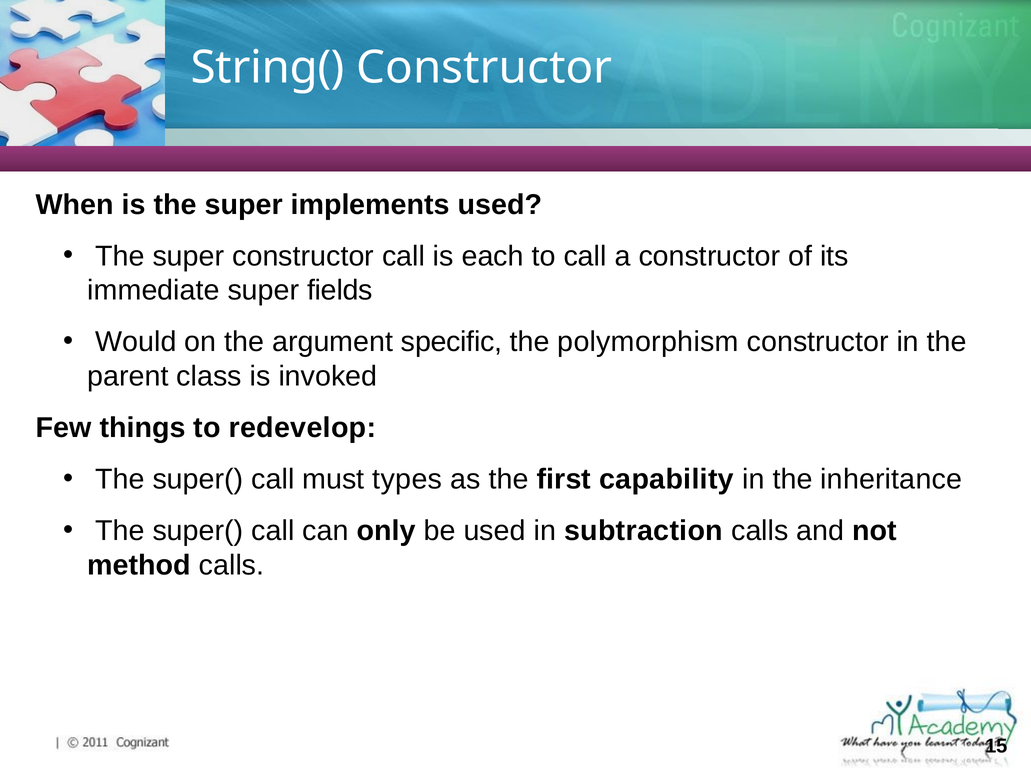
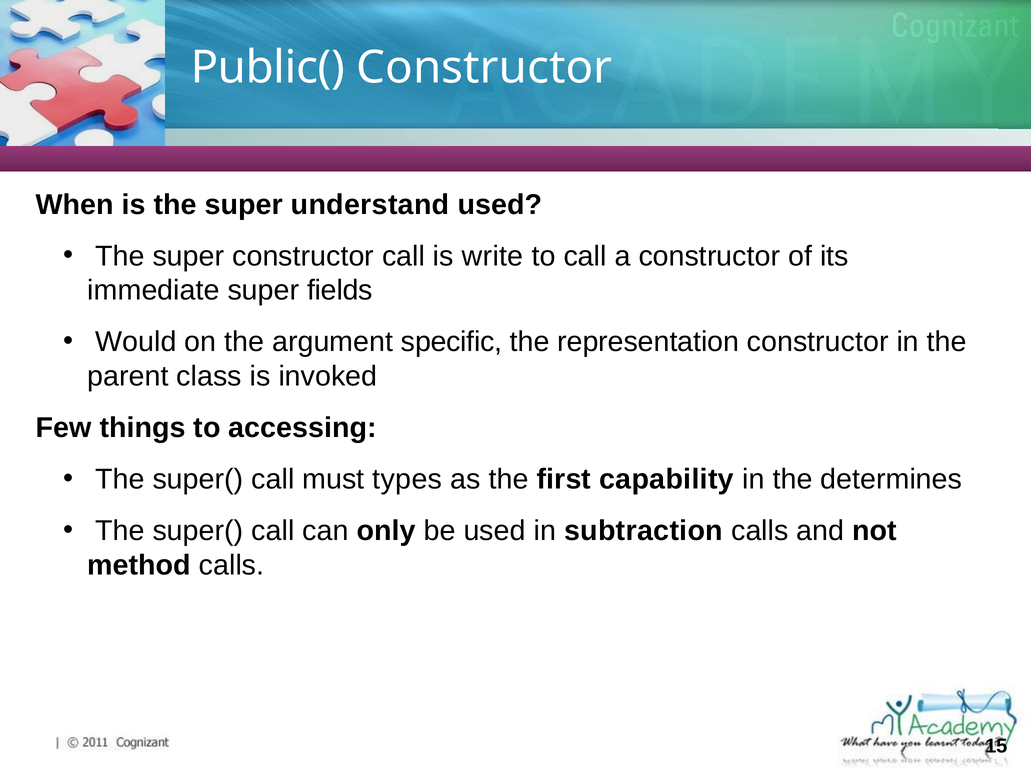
String(: String( -> Public( (268, 68)
implements: implements -> understand (370, 205)
each: each -> write (493, 256)
polymorphism: polymorphism -> representation (648, 342)
redevelop: redevelop -> accessing (303, 428)
inheritance: inheritance -> determines (891, 480)
